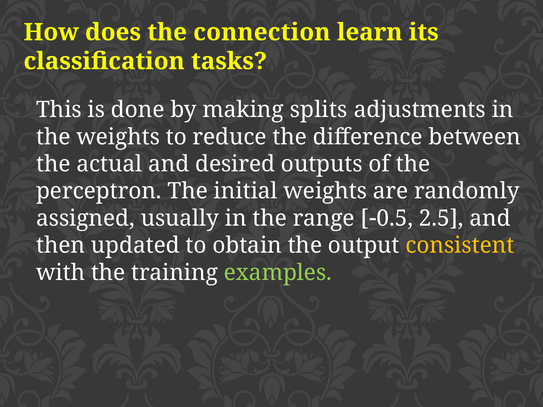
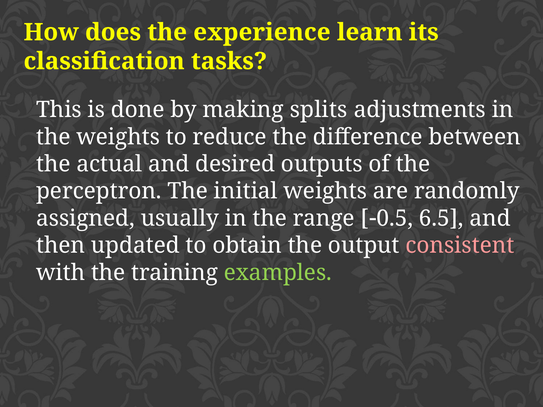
connection: connection -> experience (262, 32)
2.5: 2.5 -> 6.5 (441, 218)
consistent colour: yellow -> pink (460, 246)
